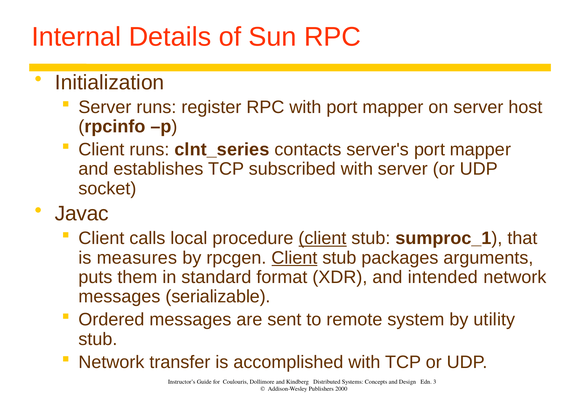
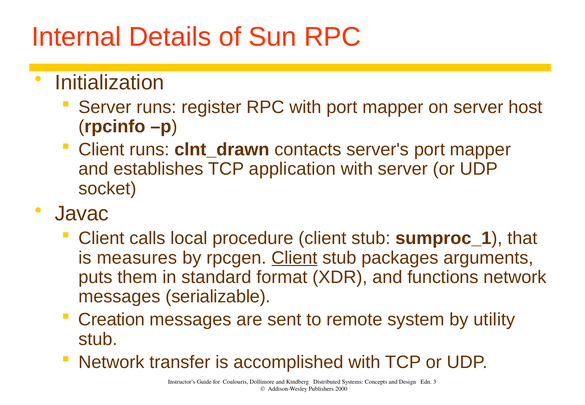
clnt_series: clnt_series -> clnt_drawn (222, 150)
subscribed: subscribed -> application (292, 169)
client underline: present -> none (323, 238)
intended: intended -> functions (443, 277)
Ordered: Ordered -> Creation (112, 320)
